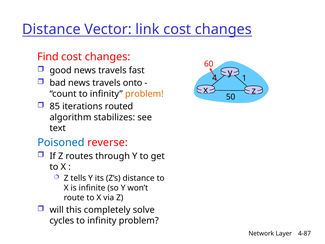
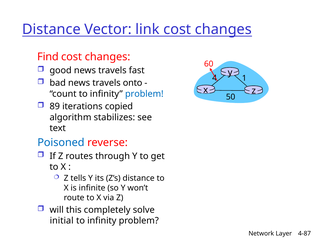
problem colour: orange -> blue (144, 94)
85: 85 -> 89 (55, 106)
routed: routed -> copied (119, 106)
cycles: cycles -> initial (62, 221)
